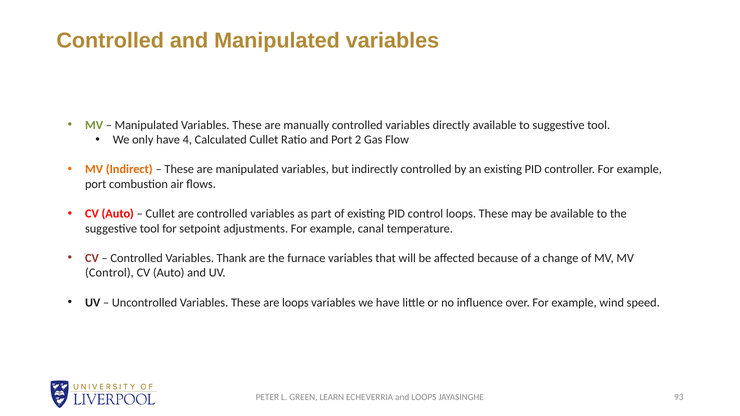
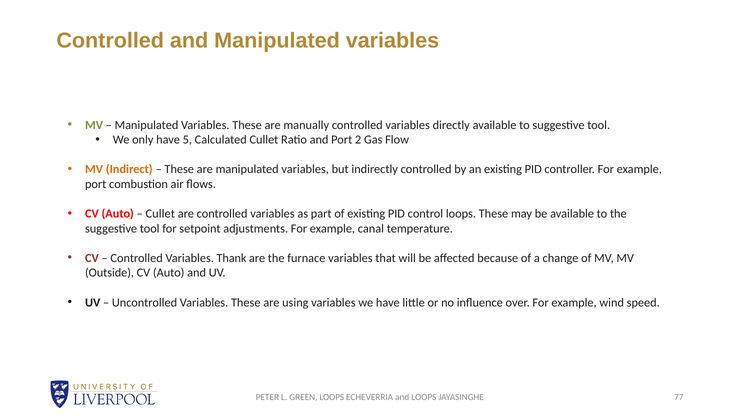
4: 4 -> 5 (187, 140)
Control: Control -> Outside (110, 273)
are loops: loops -> using (295, 303)
GREEN LEARN: LEARN -> LOOPS (332, 397)
93: 93 -> 77 (679, 397)
